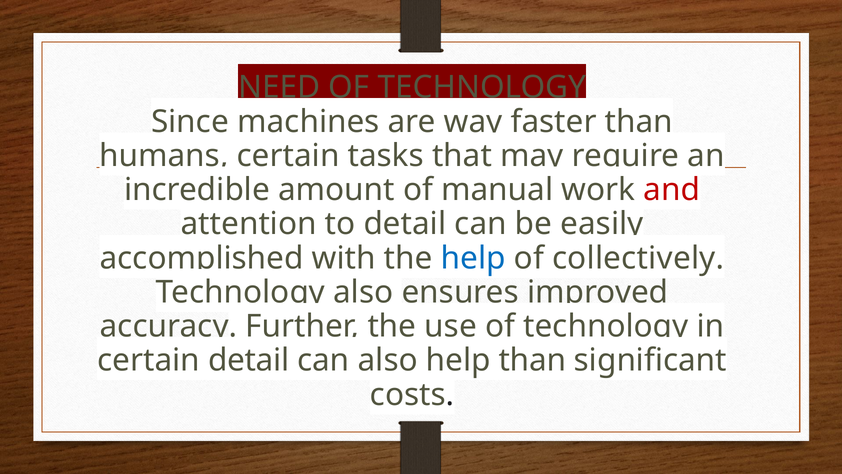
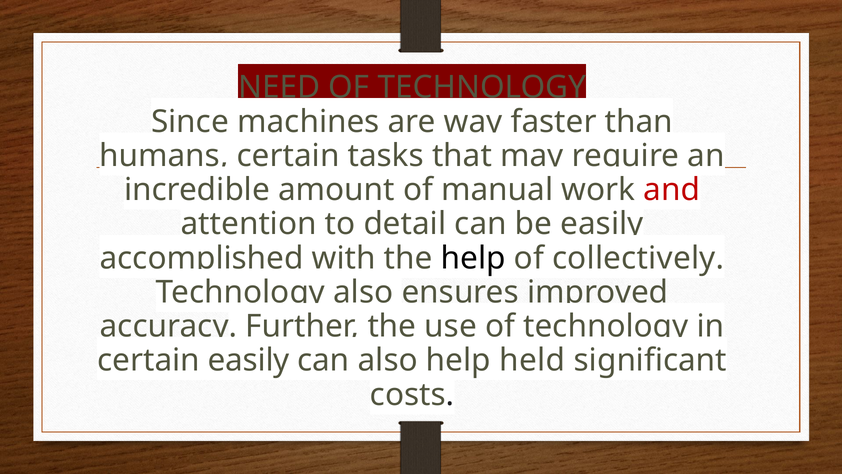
help colour: blue -> black (473, 258)
certain detail: detail -> easily (249, 360)
than: than -> held (532, 360)
